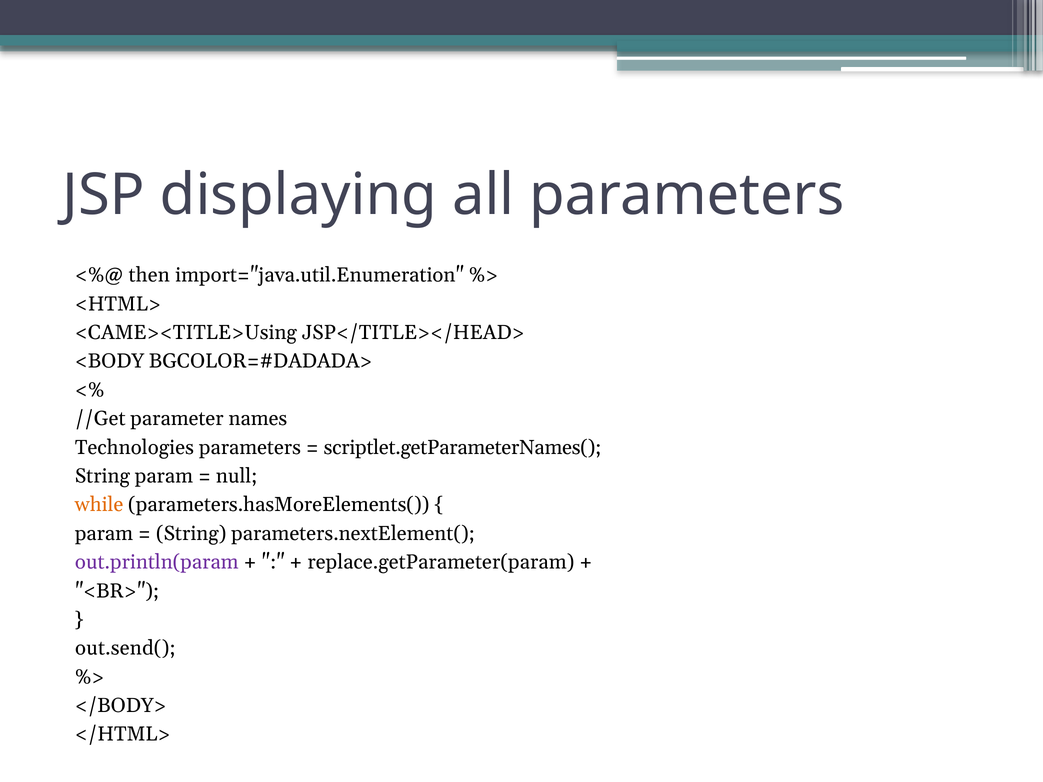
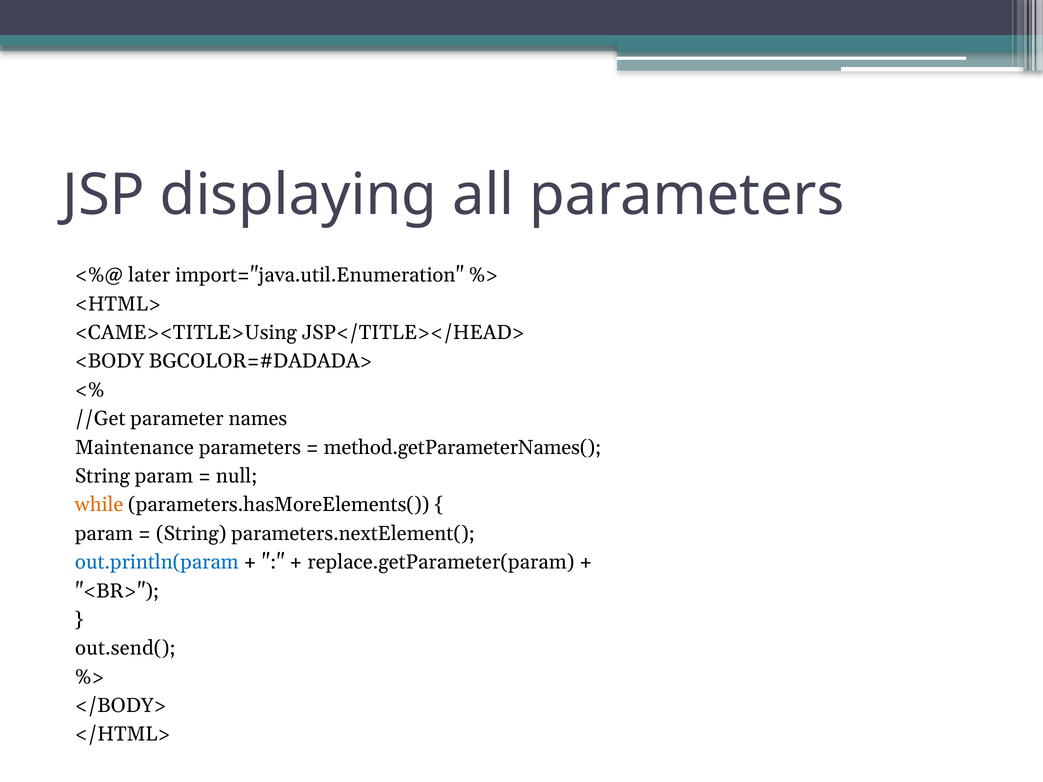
then: then -> later (149, 275)
Technologies: Technologies -> Maintenance (134, 448)
scriptlet.getParameterNames(: scriptlet.getParameterNames( -> method.getParameterNames( (463, 448)
out.println(param colour: purple -> blue (157, 562)
